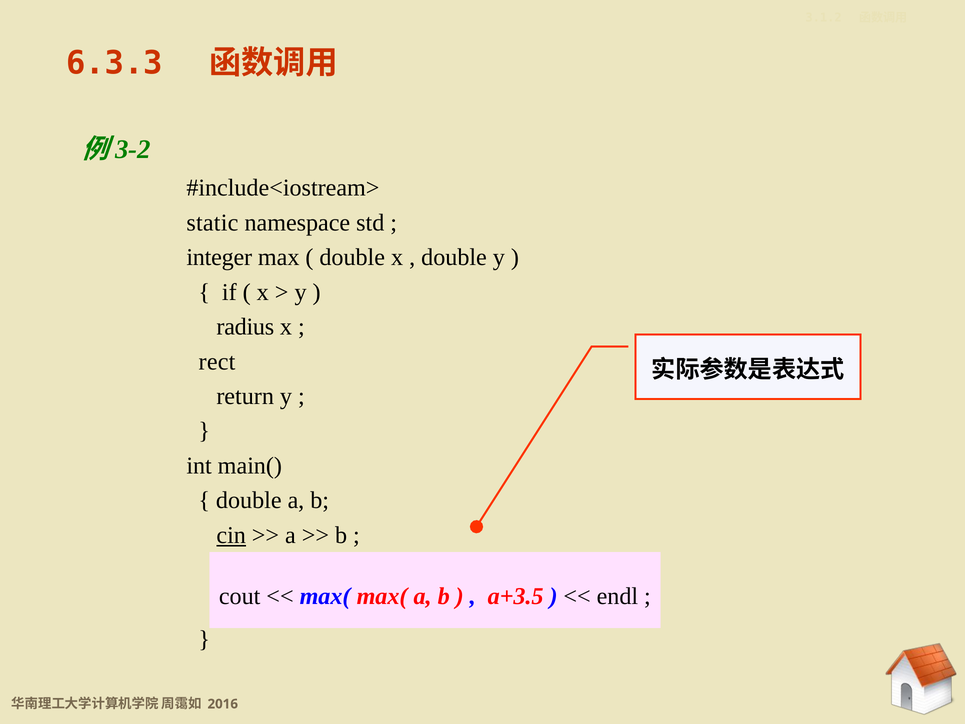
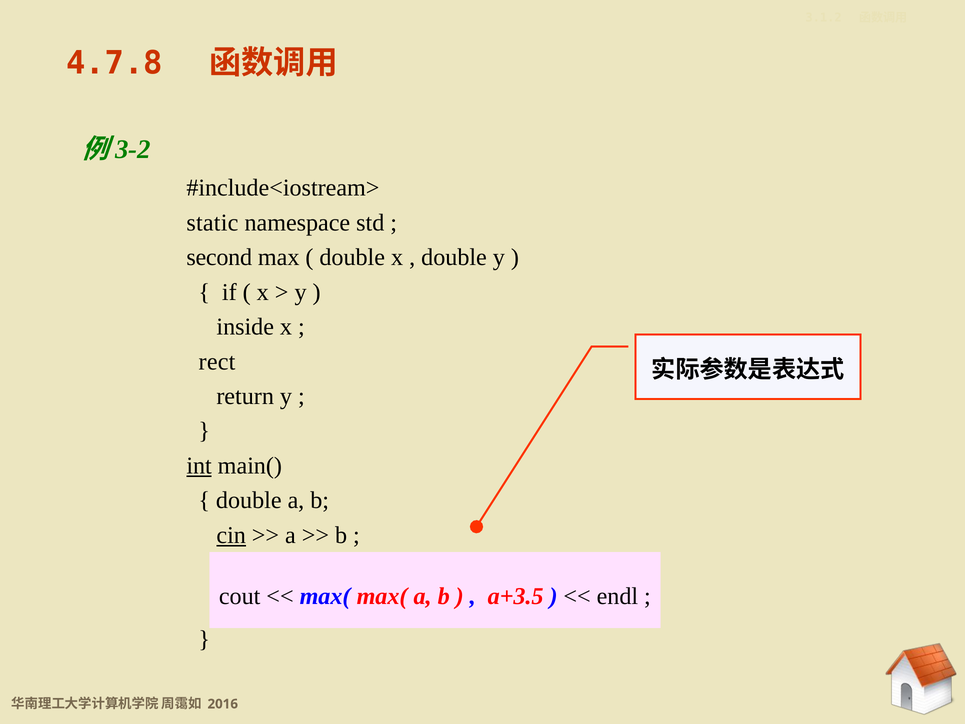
6.3.3: 6.3.3 -> 4.7.8 (114, 63)
integer: integer -> second (219, 257)
radius: radius -> inside (245, 327)
int underline: none -> present (199, 466)
